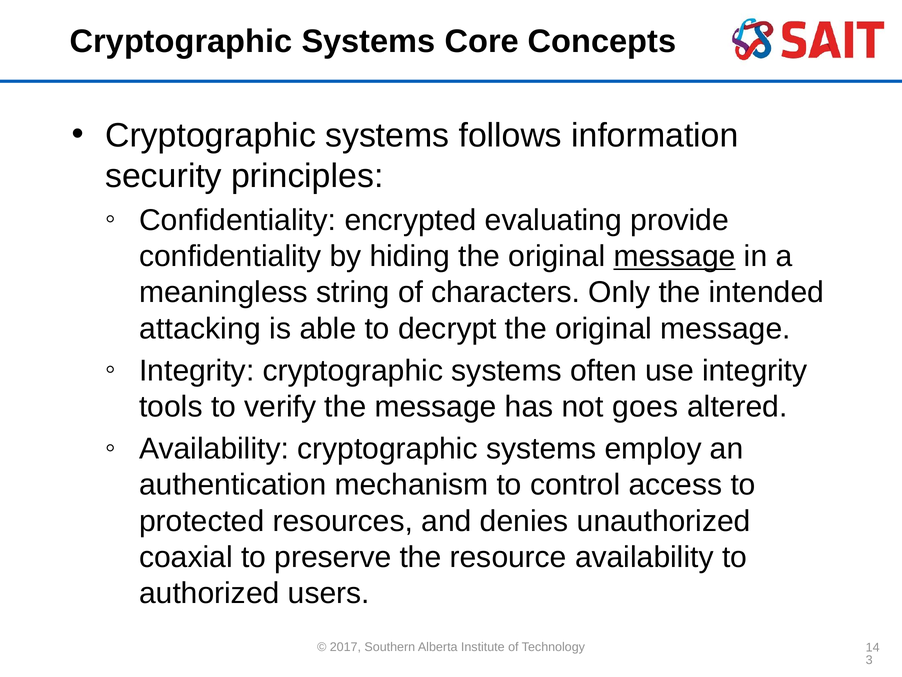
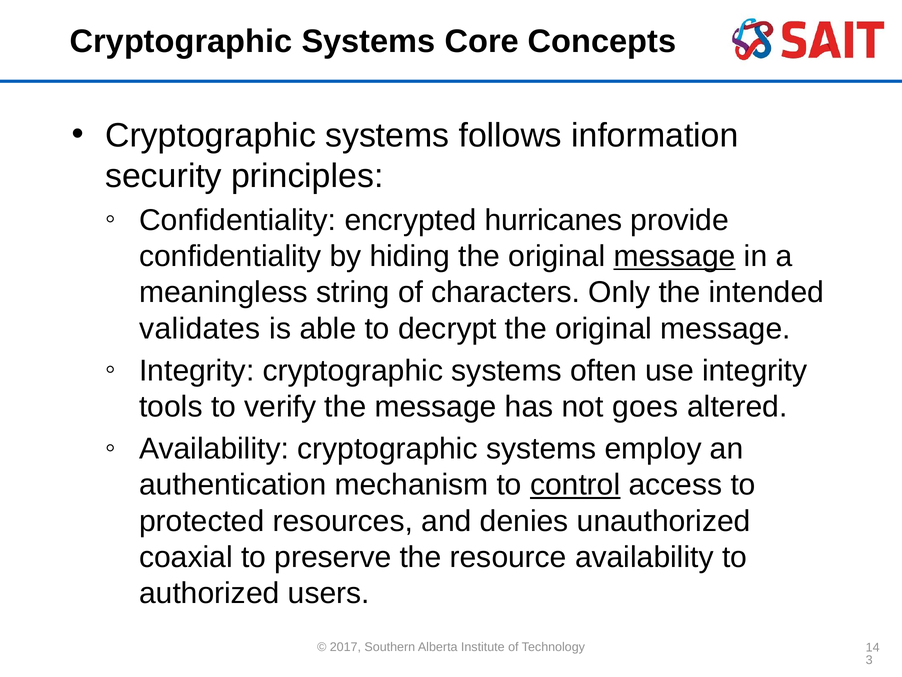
evaluating: evaluating -> hurricanes (554, 220)
attacking: attacking -> validates (200, 328)
control underline: none -> present (575, 485)
